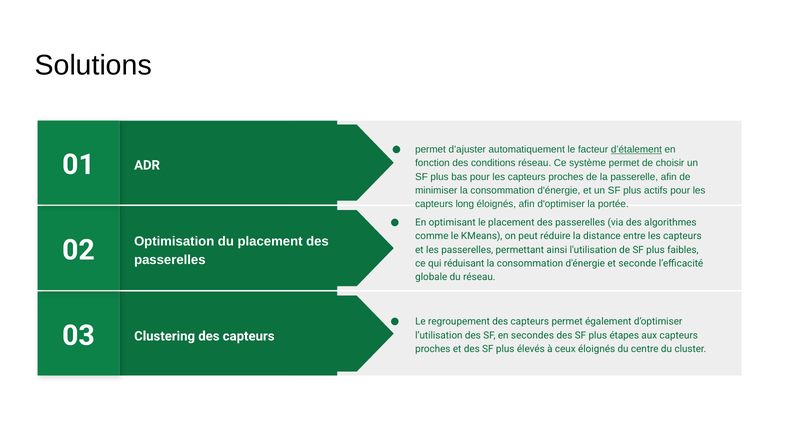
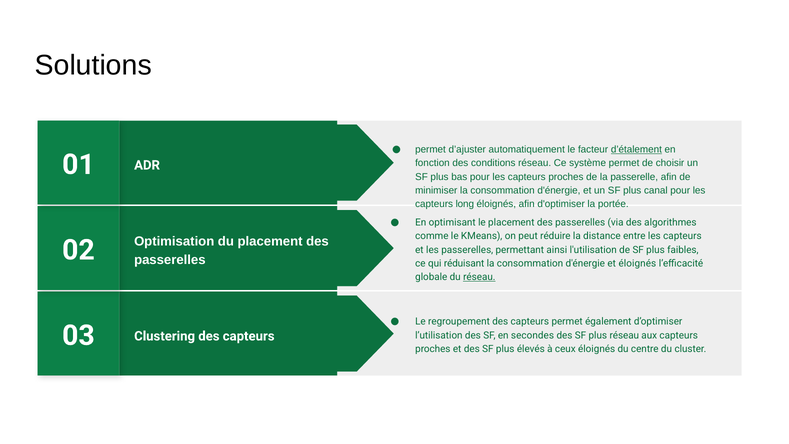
actifs: actifs -> canal (656, 190)
et seconde: seconde -> éloignés (637, 263)
réseau underline: none -> present (479, 277)
plus étapes: étapes -> réseau (624, 335)
